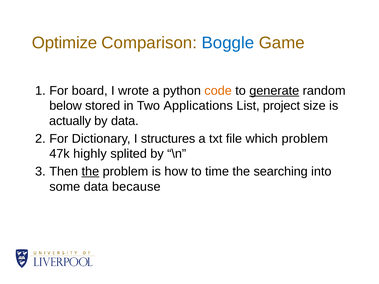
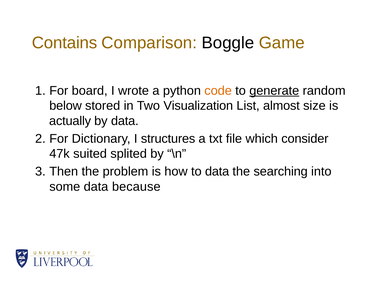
Optimize: Optimize -> Contains (65, 43)
Boggle colour: blue -> black (228, 43)
Applications: Applications -> Visualization (198, 106)
project: project -> almost (281, 106)
which problem: problem -> consider (305, 139)
highly: highly -> suited (90, 154)
the underline: present -> none (90, 172)
to time: time -> data (217, 172)
